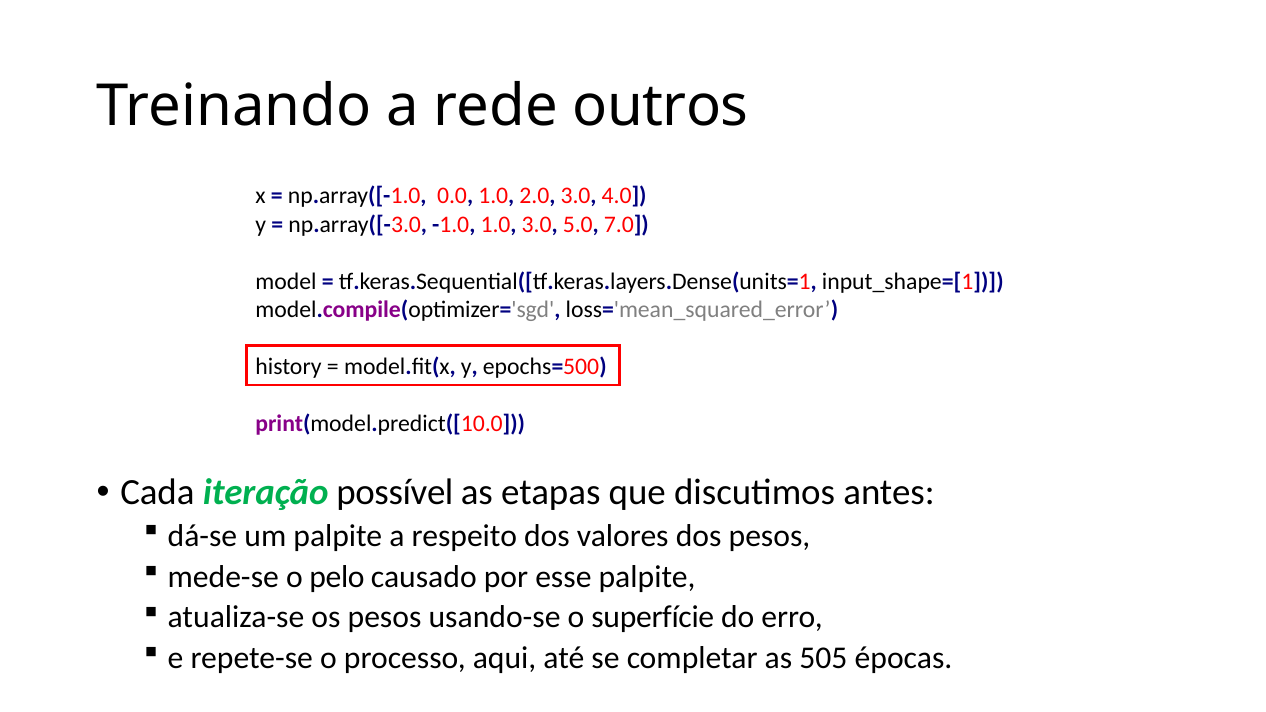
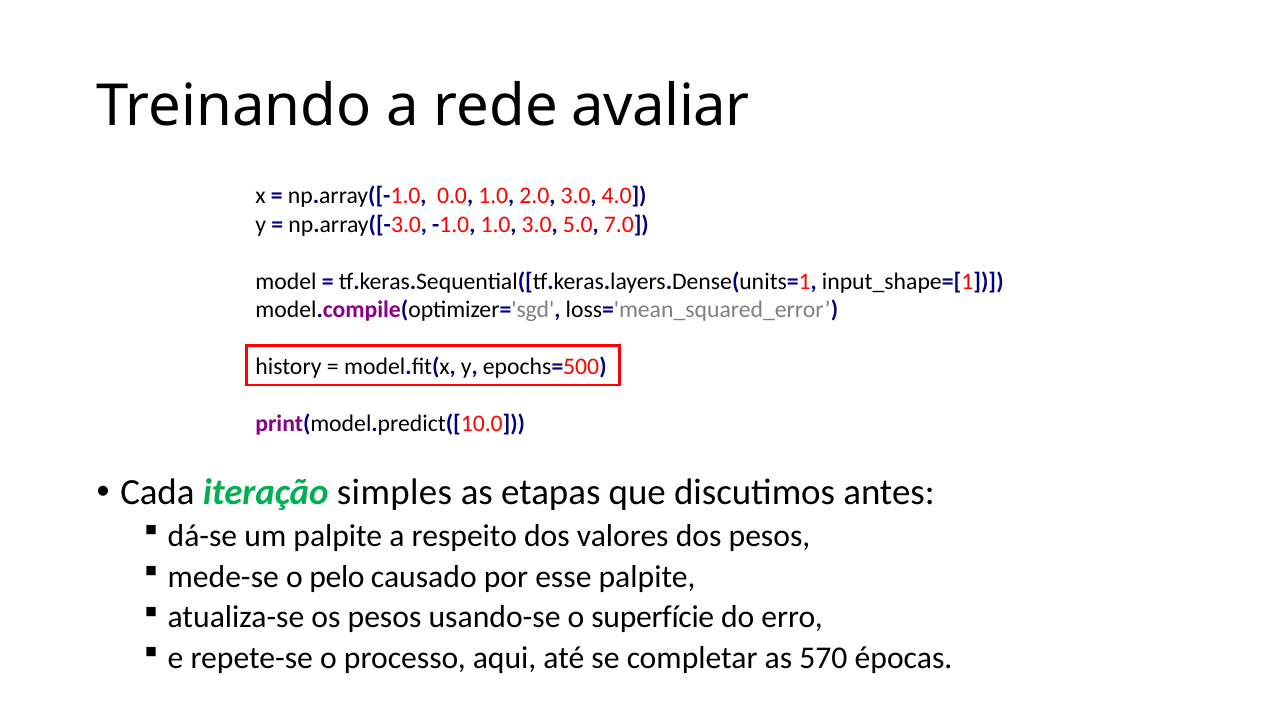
outros: outros -> avaliar (661, 106)
possível: possível -> simples (395, 492)
505: 505 -> 570 (823, 658)
